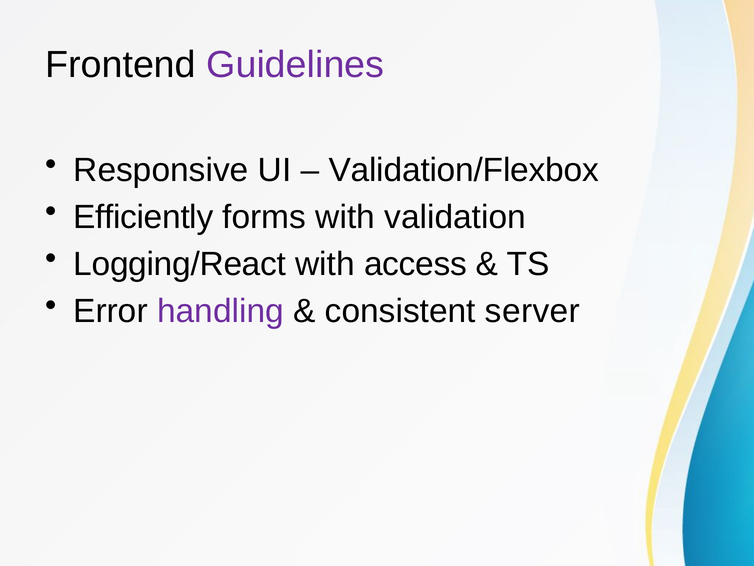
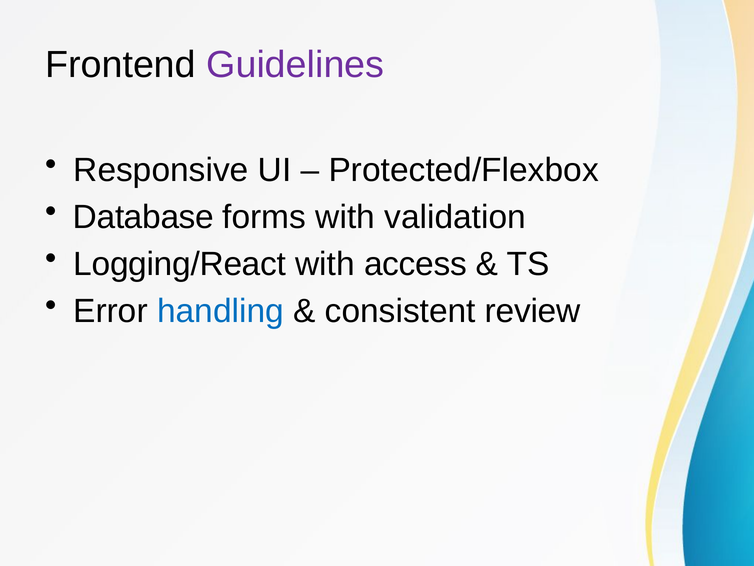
Validation/Flexbox: Validation/Flexbox -> Protected/Flexbox (464, 170)
Efficiently: Efficiently -> Database (143, 217)
handling colour: purple -> blue (221, 311)
server: server -> review (533, 311)
